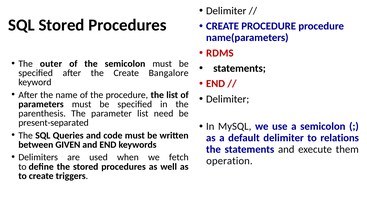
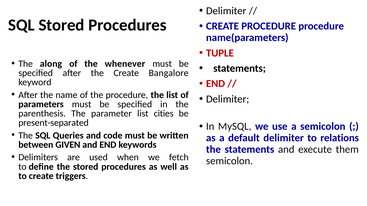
RDMS: RDMS -> TUPLE (220, 53)
outer: outer -> along (51, 64)
the semicolon: semicolon -> whenever (125, 64)
need: need -> cities (164, 114)
operation: operation -> semicolon (229, 161)
